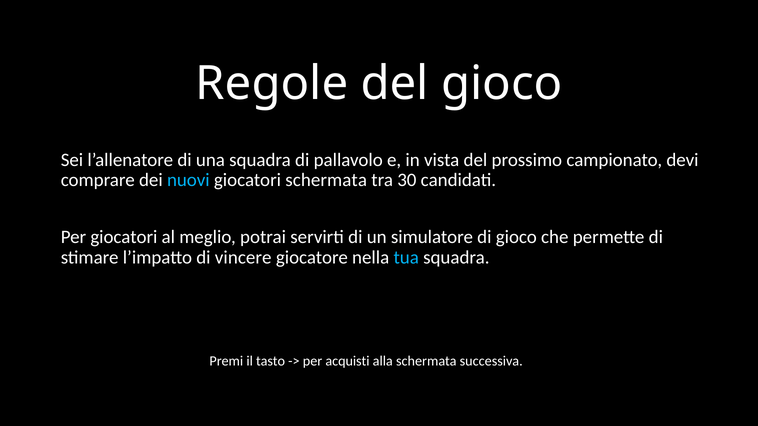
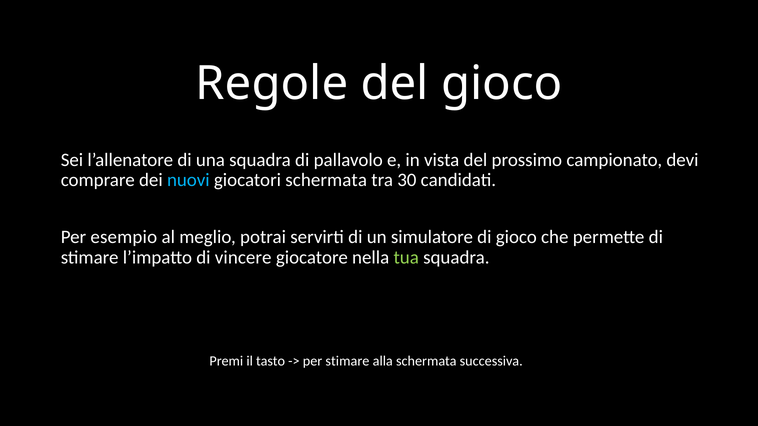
Per giocatori: giocatori -> esempio (124, 237)
tua colour: light blue -> light green (406, 258)
per acquisti: acquisti -> stimare (347, 361)
